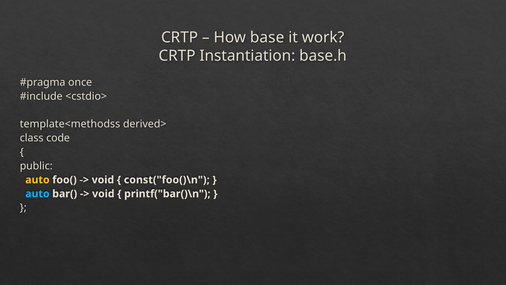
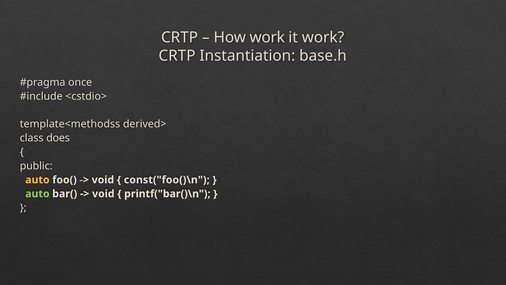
How base: base -> work (267, 37)
code: code -> does (58, 138)
auto colour: light blue -> light green (37, 194)
